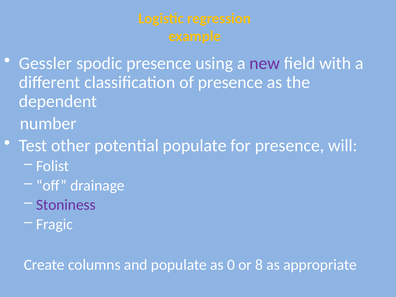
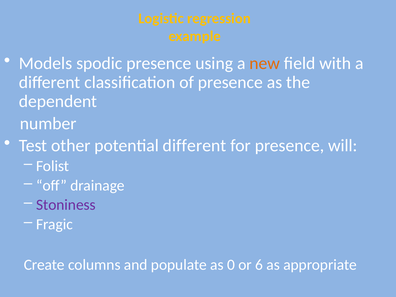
Gessler: Gessler -> Models (46, 63)
new colour: purple -> orange (265, 63)
potential populate: populate -> different (195, 146)
8: 8 -> 6 (259, 265)
